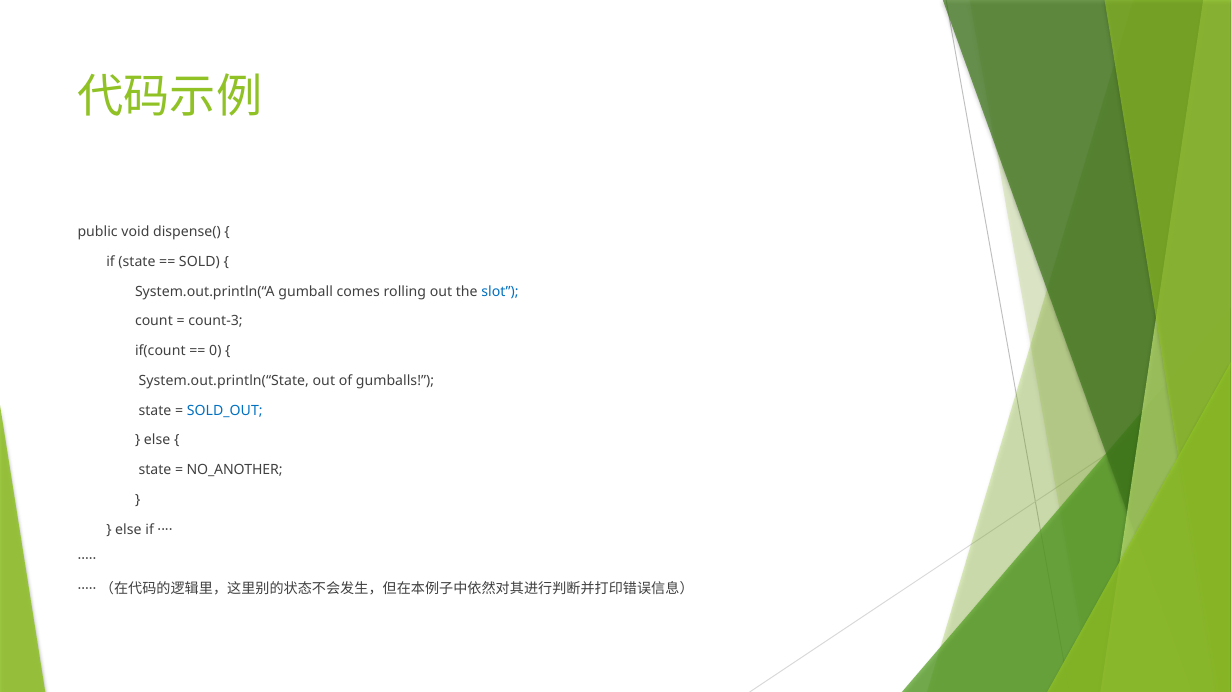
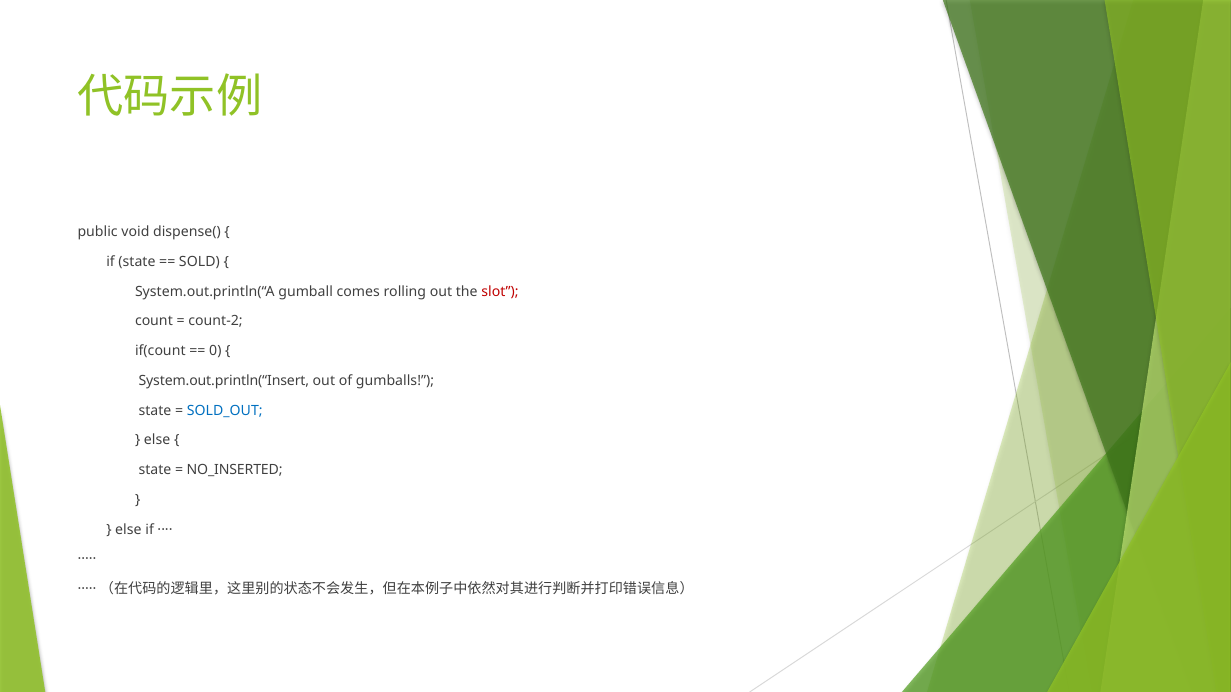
slot colour: blue -> red (500, 292)
count-3: count-3 -> count-2 (216, 322)
System.out.println(“State: System.out.println(“State -> System.out.println(“Insert (224, 381)
NO_ANOTHER: NO_ANOTHER -> NO_INSERTED (235, 470)
